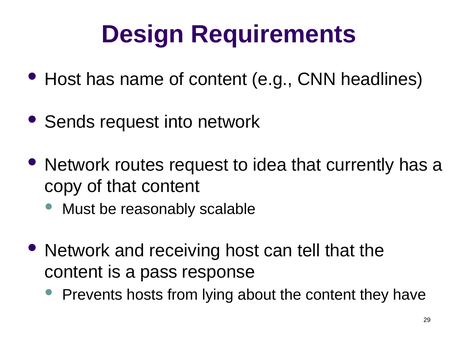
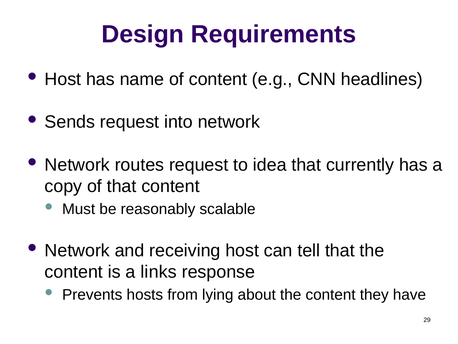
pass: pass -> links (159, 272)
